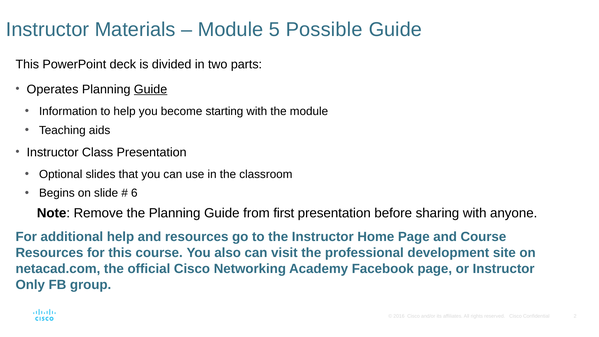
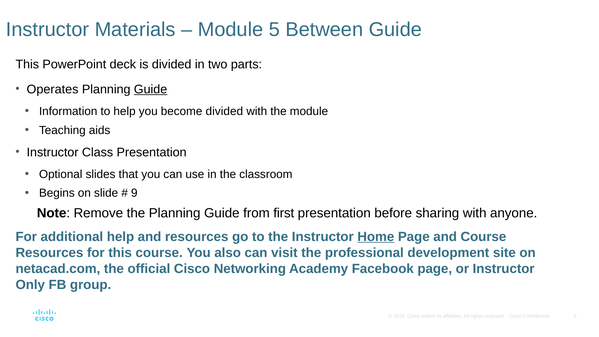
Possible: Possible -> Between (324, 30)
become starting: starting -> divided (224, 111)
6: 6 -> 9 (134, 193)
Home underline: none -> present (376, 237)
